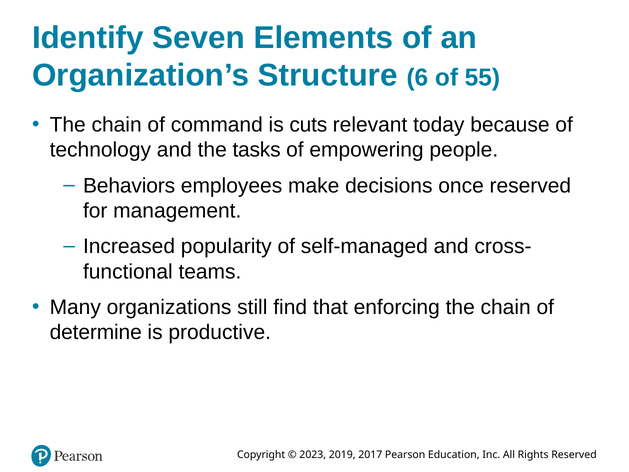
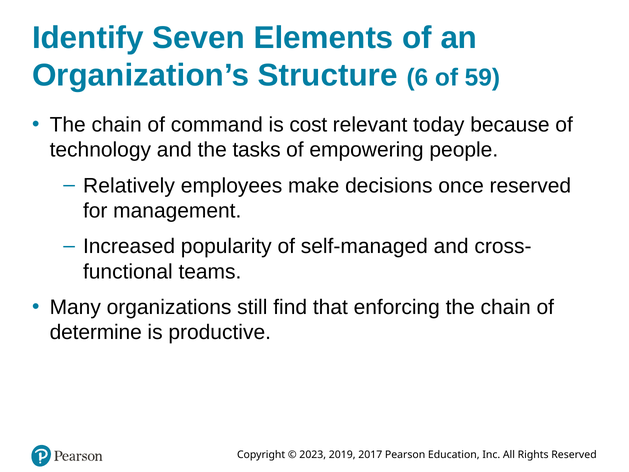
55: 55 -> 59 (482, 78)
cuts: cuts -> cost (308, 125)
Behaviors: Behaviors -> Relatively (129, 186)
